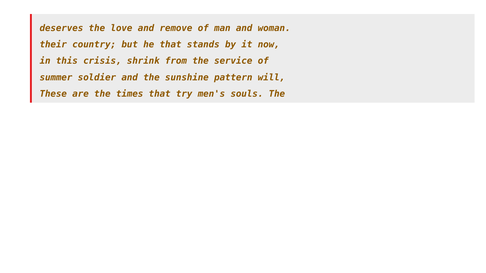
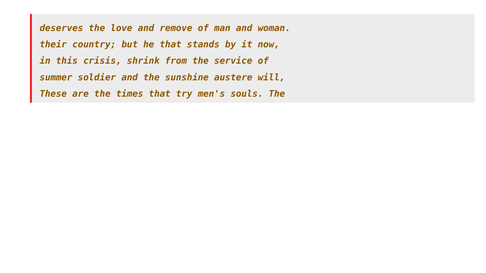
pattern: pattern -> austere (233, 77)
